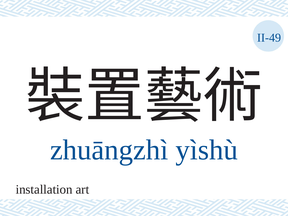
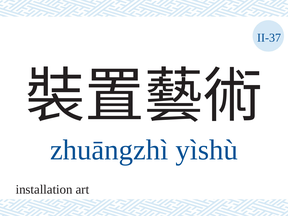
II-49: II-49 -> II-37 (269, 38)
